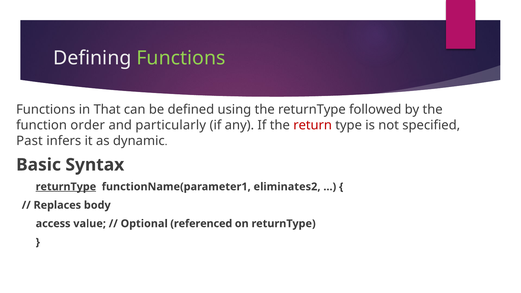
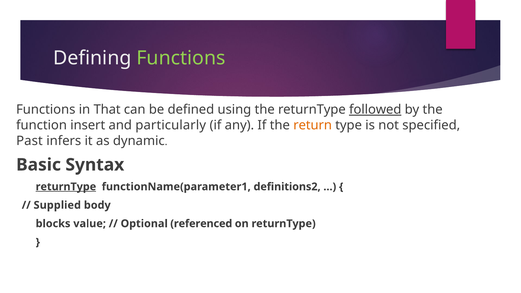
followed underline: none -> present (375, 110)
order: order -> insert (88, 125)
return colour: red -> orange (313, 125)
eliminates2: eliminates2 -> definitions2 (287, 187)
Replaces: Replaces -> Supplied (57, 205)
access: access -> blocks (53, 224)
